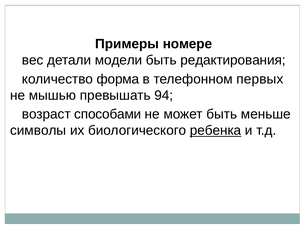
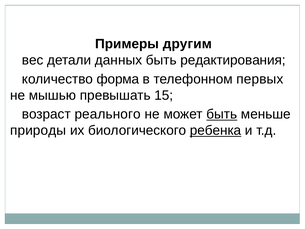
номере: номере -> другим (187, 44)
модели: модели -> данных (119, 60)
94: 94 -> 15 (164, 95)
способами: способами -> реального (108, 114)
быть underline: none -> present (222, 114)
символы: символы -> природы (38, 130)
